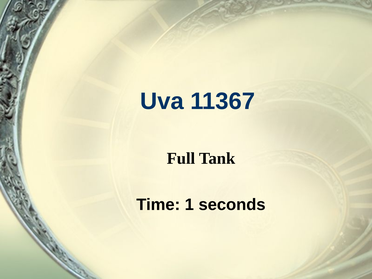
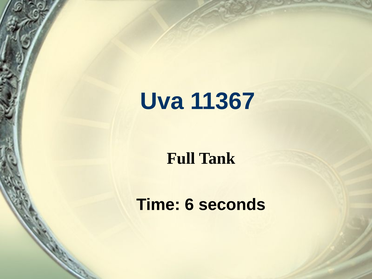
1: 1 -> 6 (189, 205)
